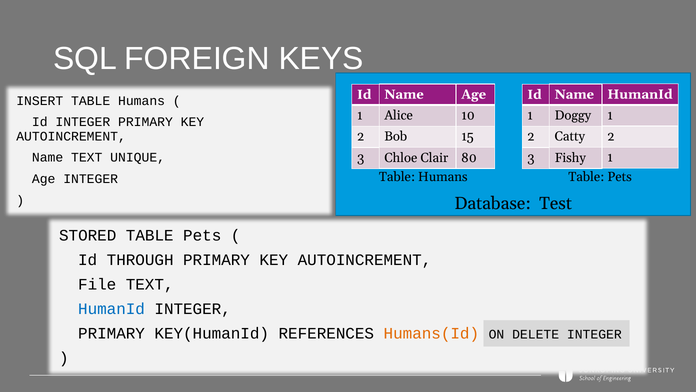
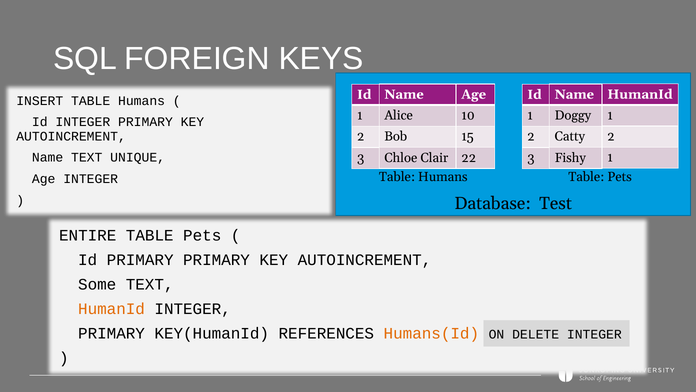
80: 80 -> 22 (469, 157)
STORED: STORED -> ENTIRE (88, 235)
Id THROUGH: THROUGH -> PRIMARY (140, 260)
File: File -> Some (97, 284)
HumanId colour: blue -> orange (112, 308)
